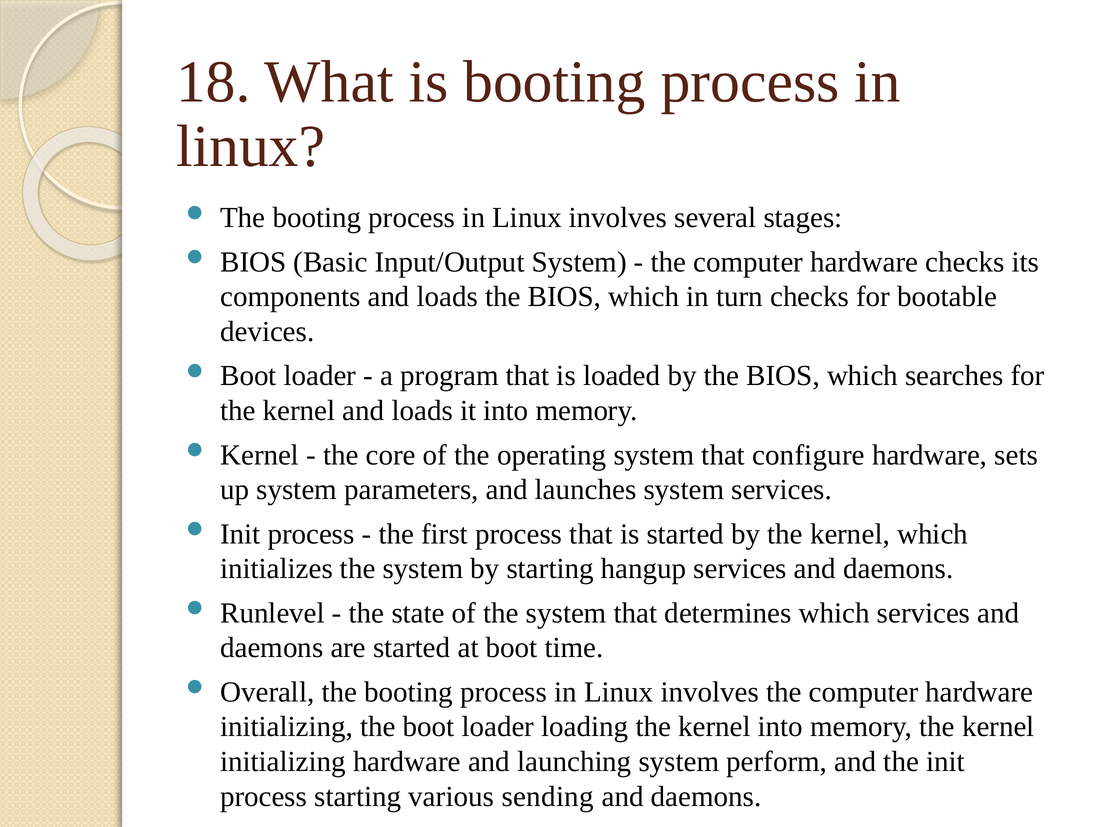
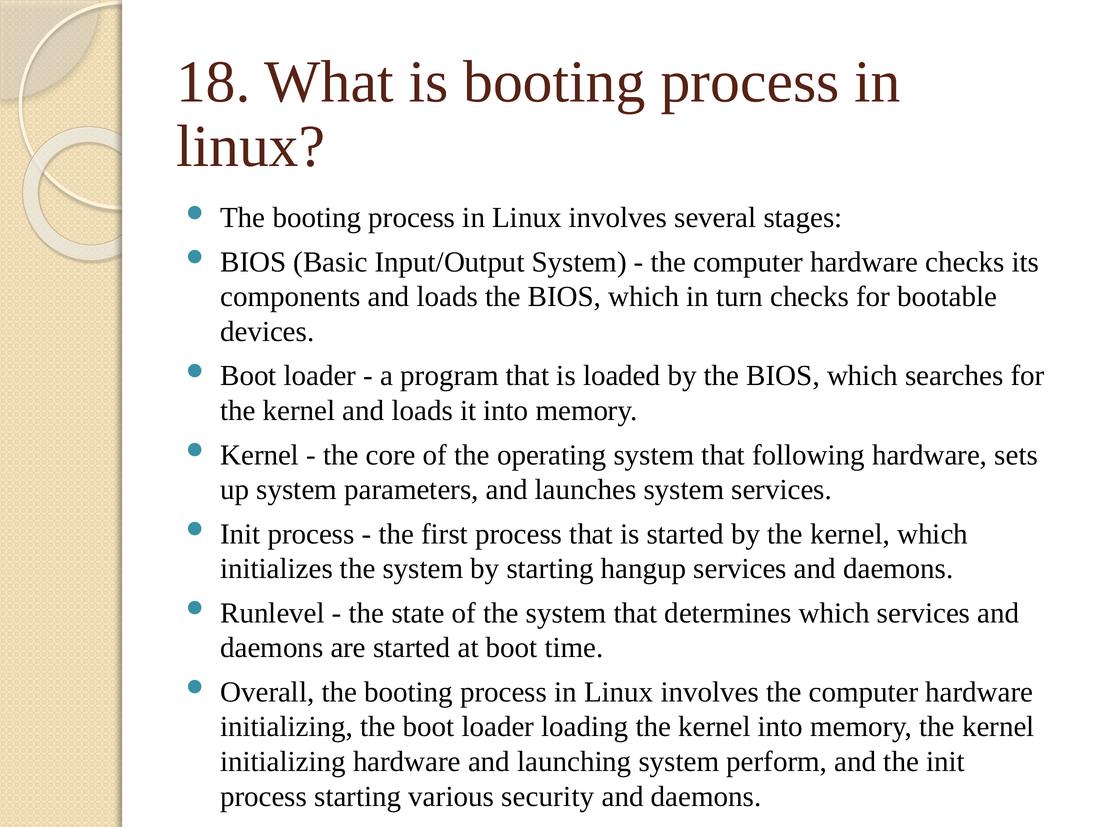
configure: configure -> following (809, 455)
sending: sending -> security (548, 796)
